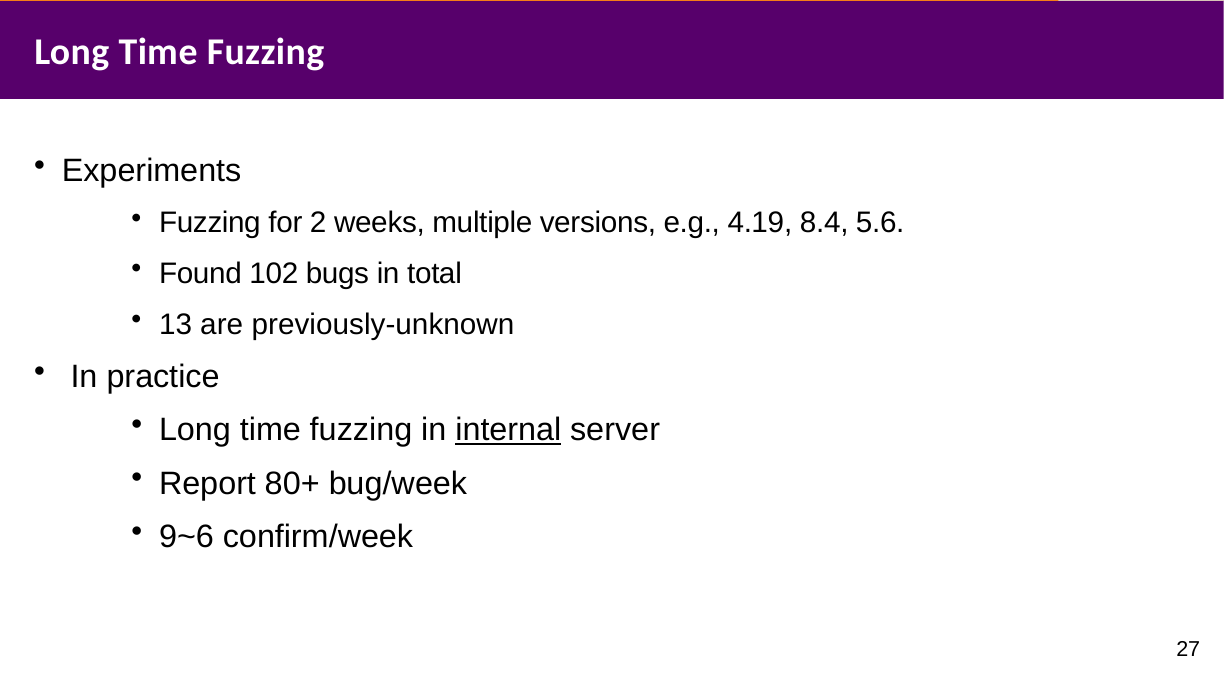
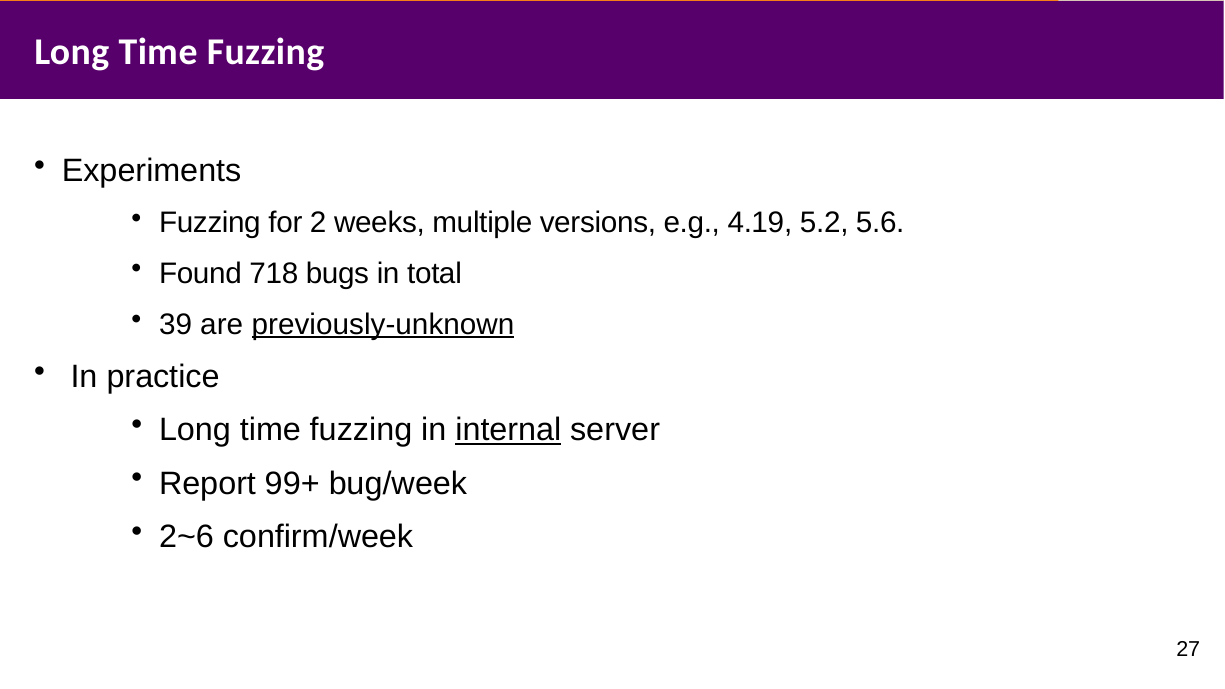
8.4: 8.4 -> 5.2 (824, 223)
102: 102 -> 718 (274, 274)
13: 13 -> 39 (176, 325)
previously-unknown underline: none -> present (383, 325)
80+: 80+ -> 99+ (292, 484)
9~6: 9~6 -> 2~6 (187, 537)
